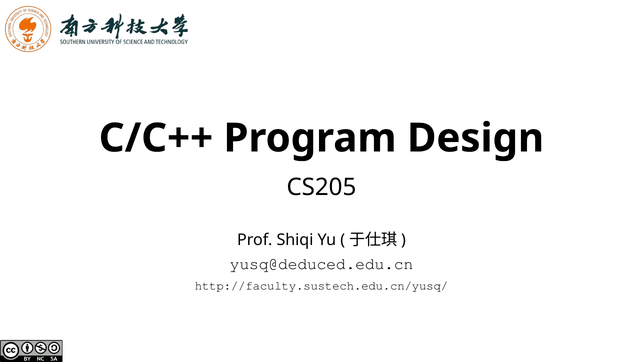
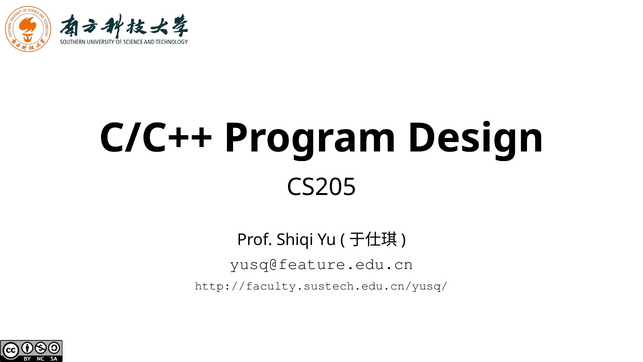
yusq@deduced.edu.cn: yusq@deduced.edu.cn -> yusq@feature.edu.cn (322, 264)
